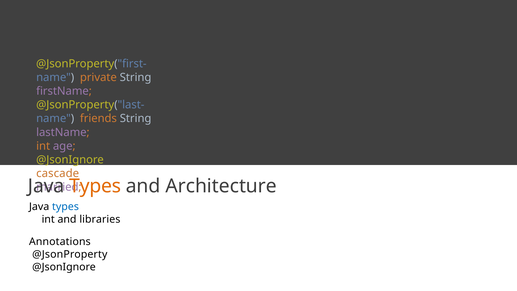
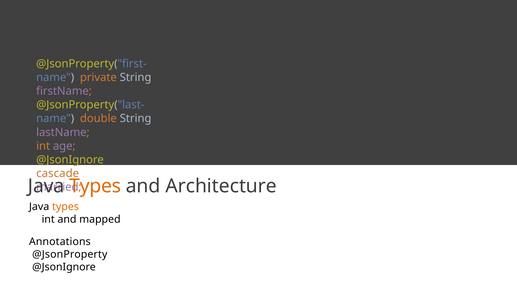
friends: friends -> double (98, 118)
types colour: blue -> orange (65, 207)
libraries: libraries -> mapped (100, 219)
